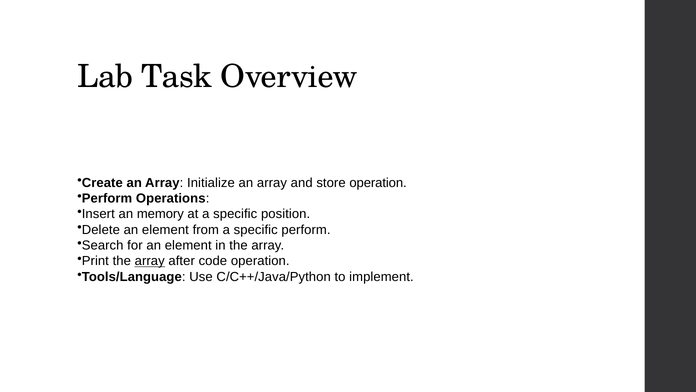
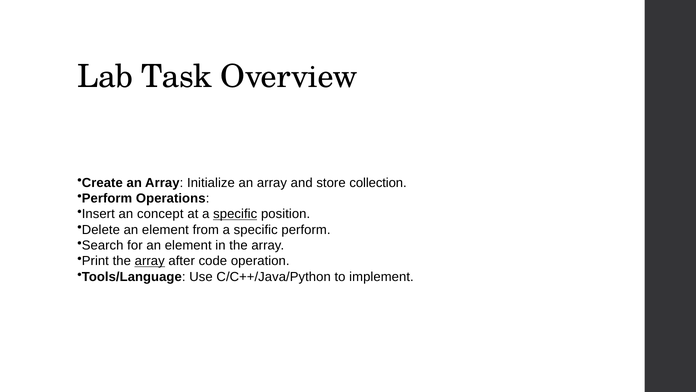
store operation: operation -> collection (378, 183)
memory: memory -> concept (160, 214)
specific underline: none -> present (235, 214)
